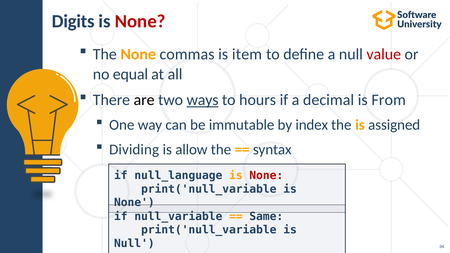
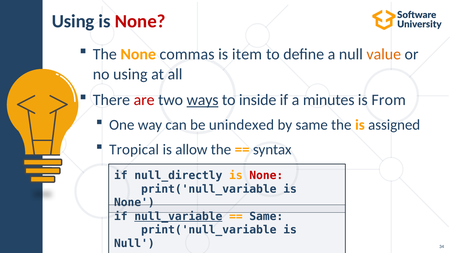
Digits: Digits -> Using (73, 21)
value colour: red -> orange (384, 54)
no equal: equal -> using (130, 74)
are colour: black -> red (144, 100)
hours: hours -> inside (258, 100)
decimal: decimal -> minutes (329, 100)
immutable: immutable -> unindexed (242, 125)
by index: index -> same (312, 125)
Dividing: Dividing -> Tropical (134, 150)
null_language: null_language -> null_directly (178, 176)
null_variable underline: none -> present (178, 217)
